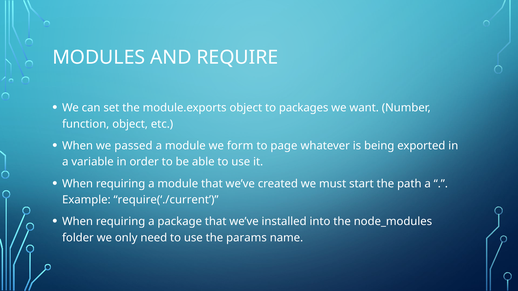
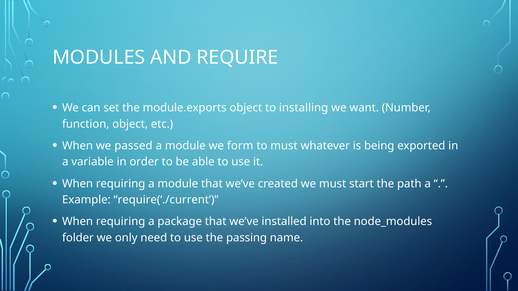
packages: packages -> installing (304, 108)
to page: page -> must (284, 146)
params: params -> passing (247, 238)
